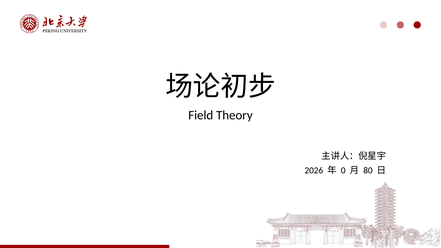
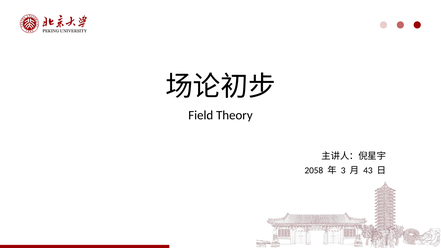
2026: 2026 -> 2058 (314, 171)
0: 0 -> 3 (343, 171)
80: 80 -> 43 (368, 171)
